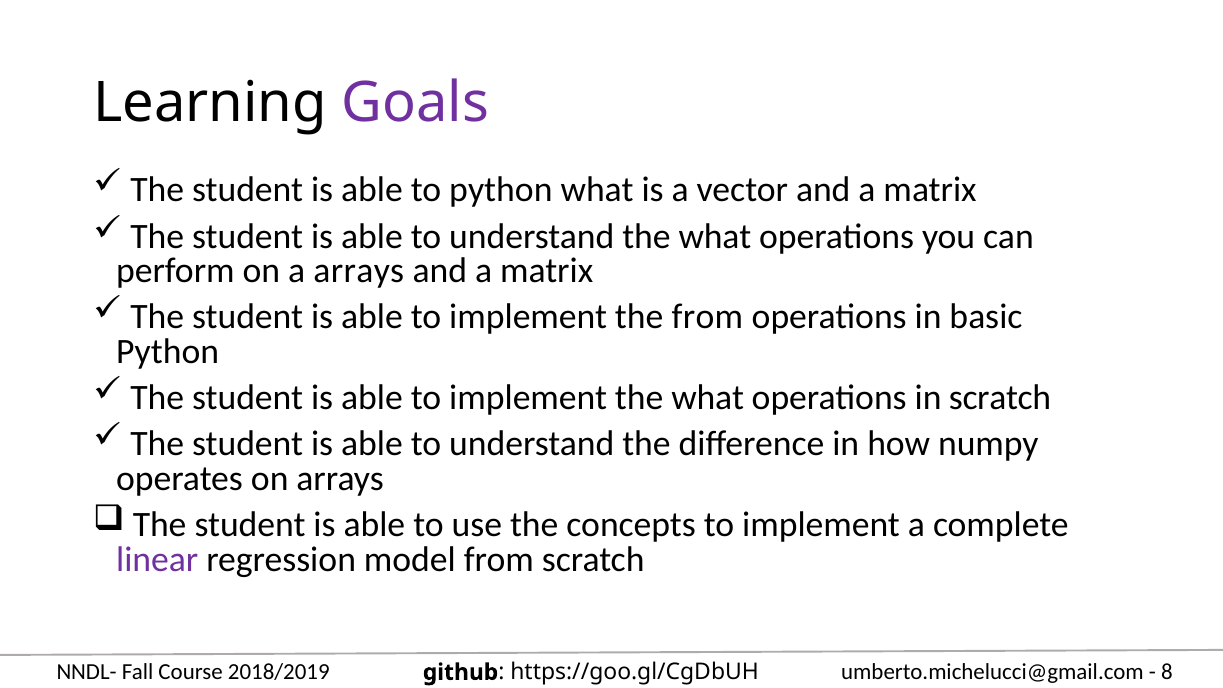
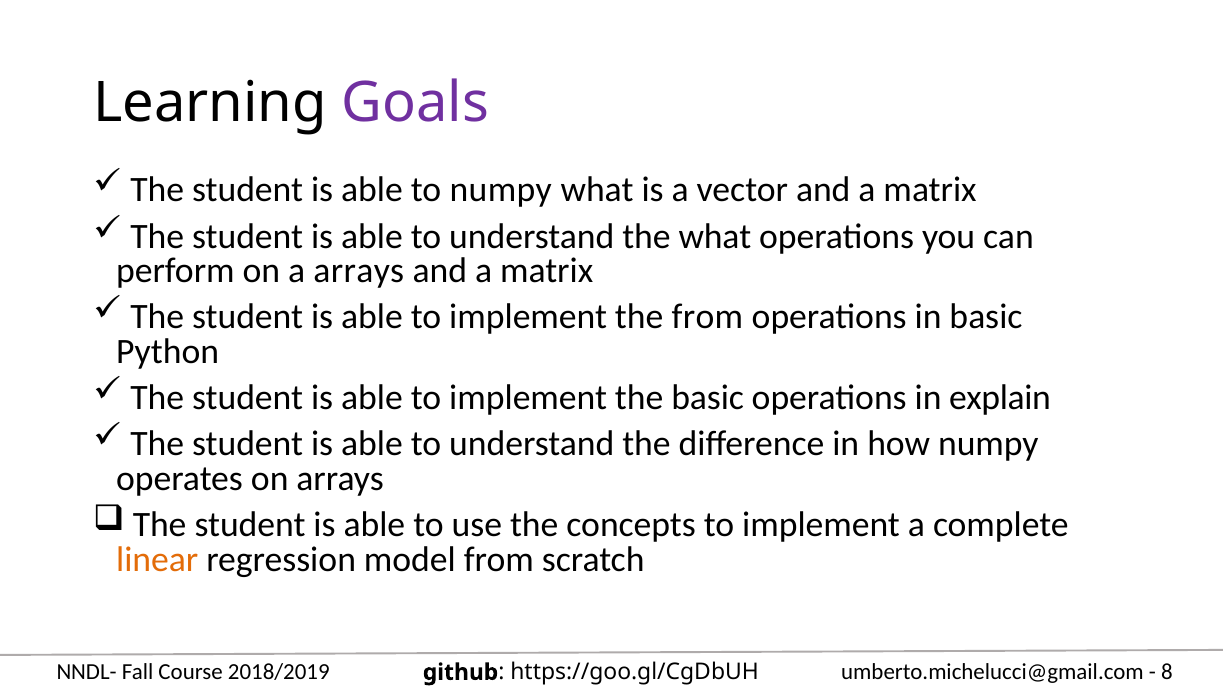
to python: python -> numpy (501, 190)
implement the what: what -> basic (708, 398)
in scratch: scratch -> explain (1000, 398)
linear colour: purple -> orange (157, 560)
